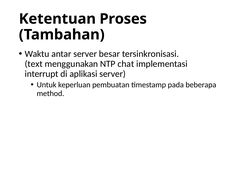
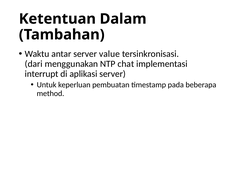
Proses: Proses -> Dalam (123, 19)
besar: besar -> value (109, 54)
text: text -> dari (34, 64)
